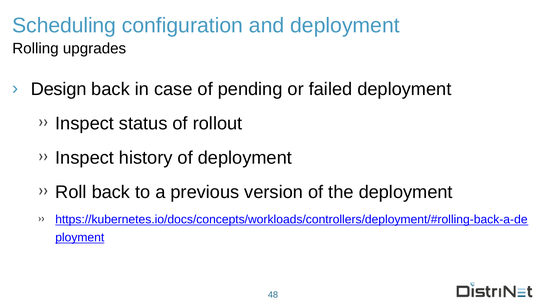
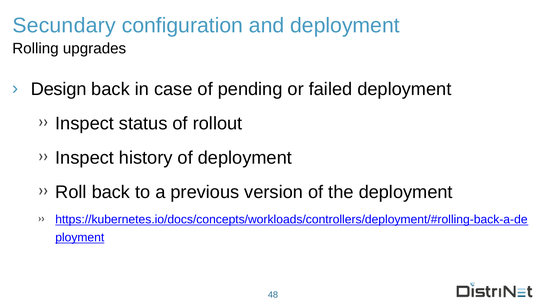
Scheduling: Scheduling -> Secundary (64, 26)
